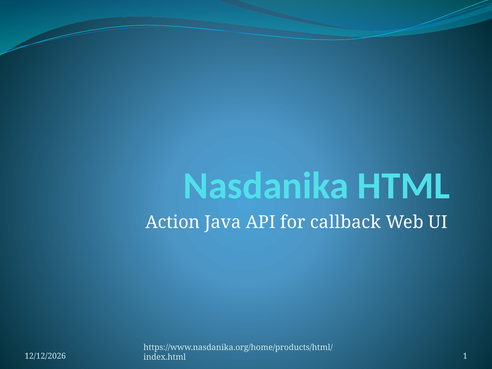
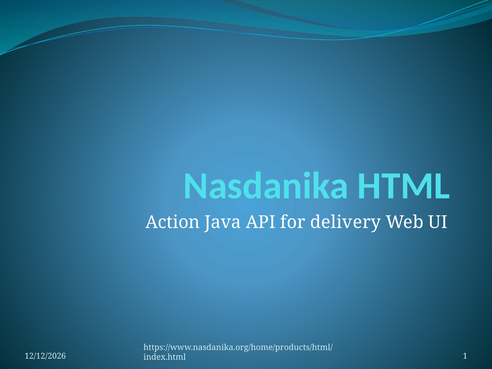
callback: callback -> delivery (345, 222)
